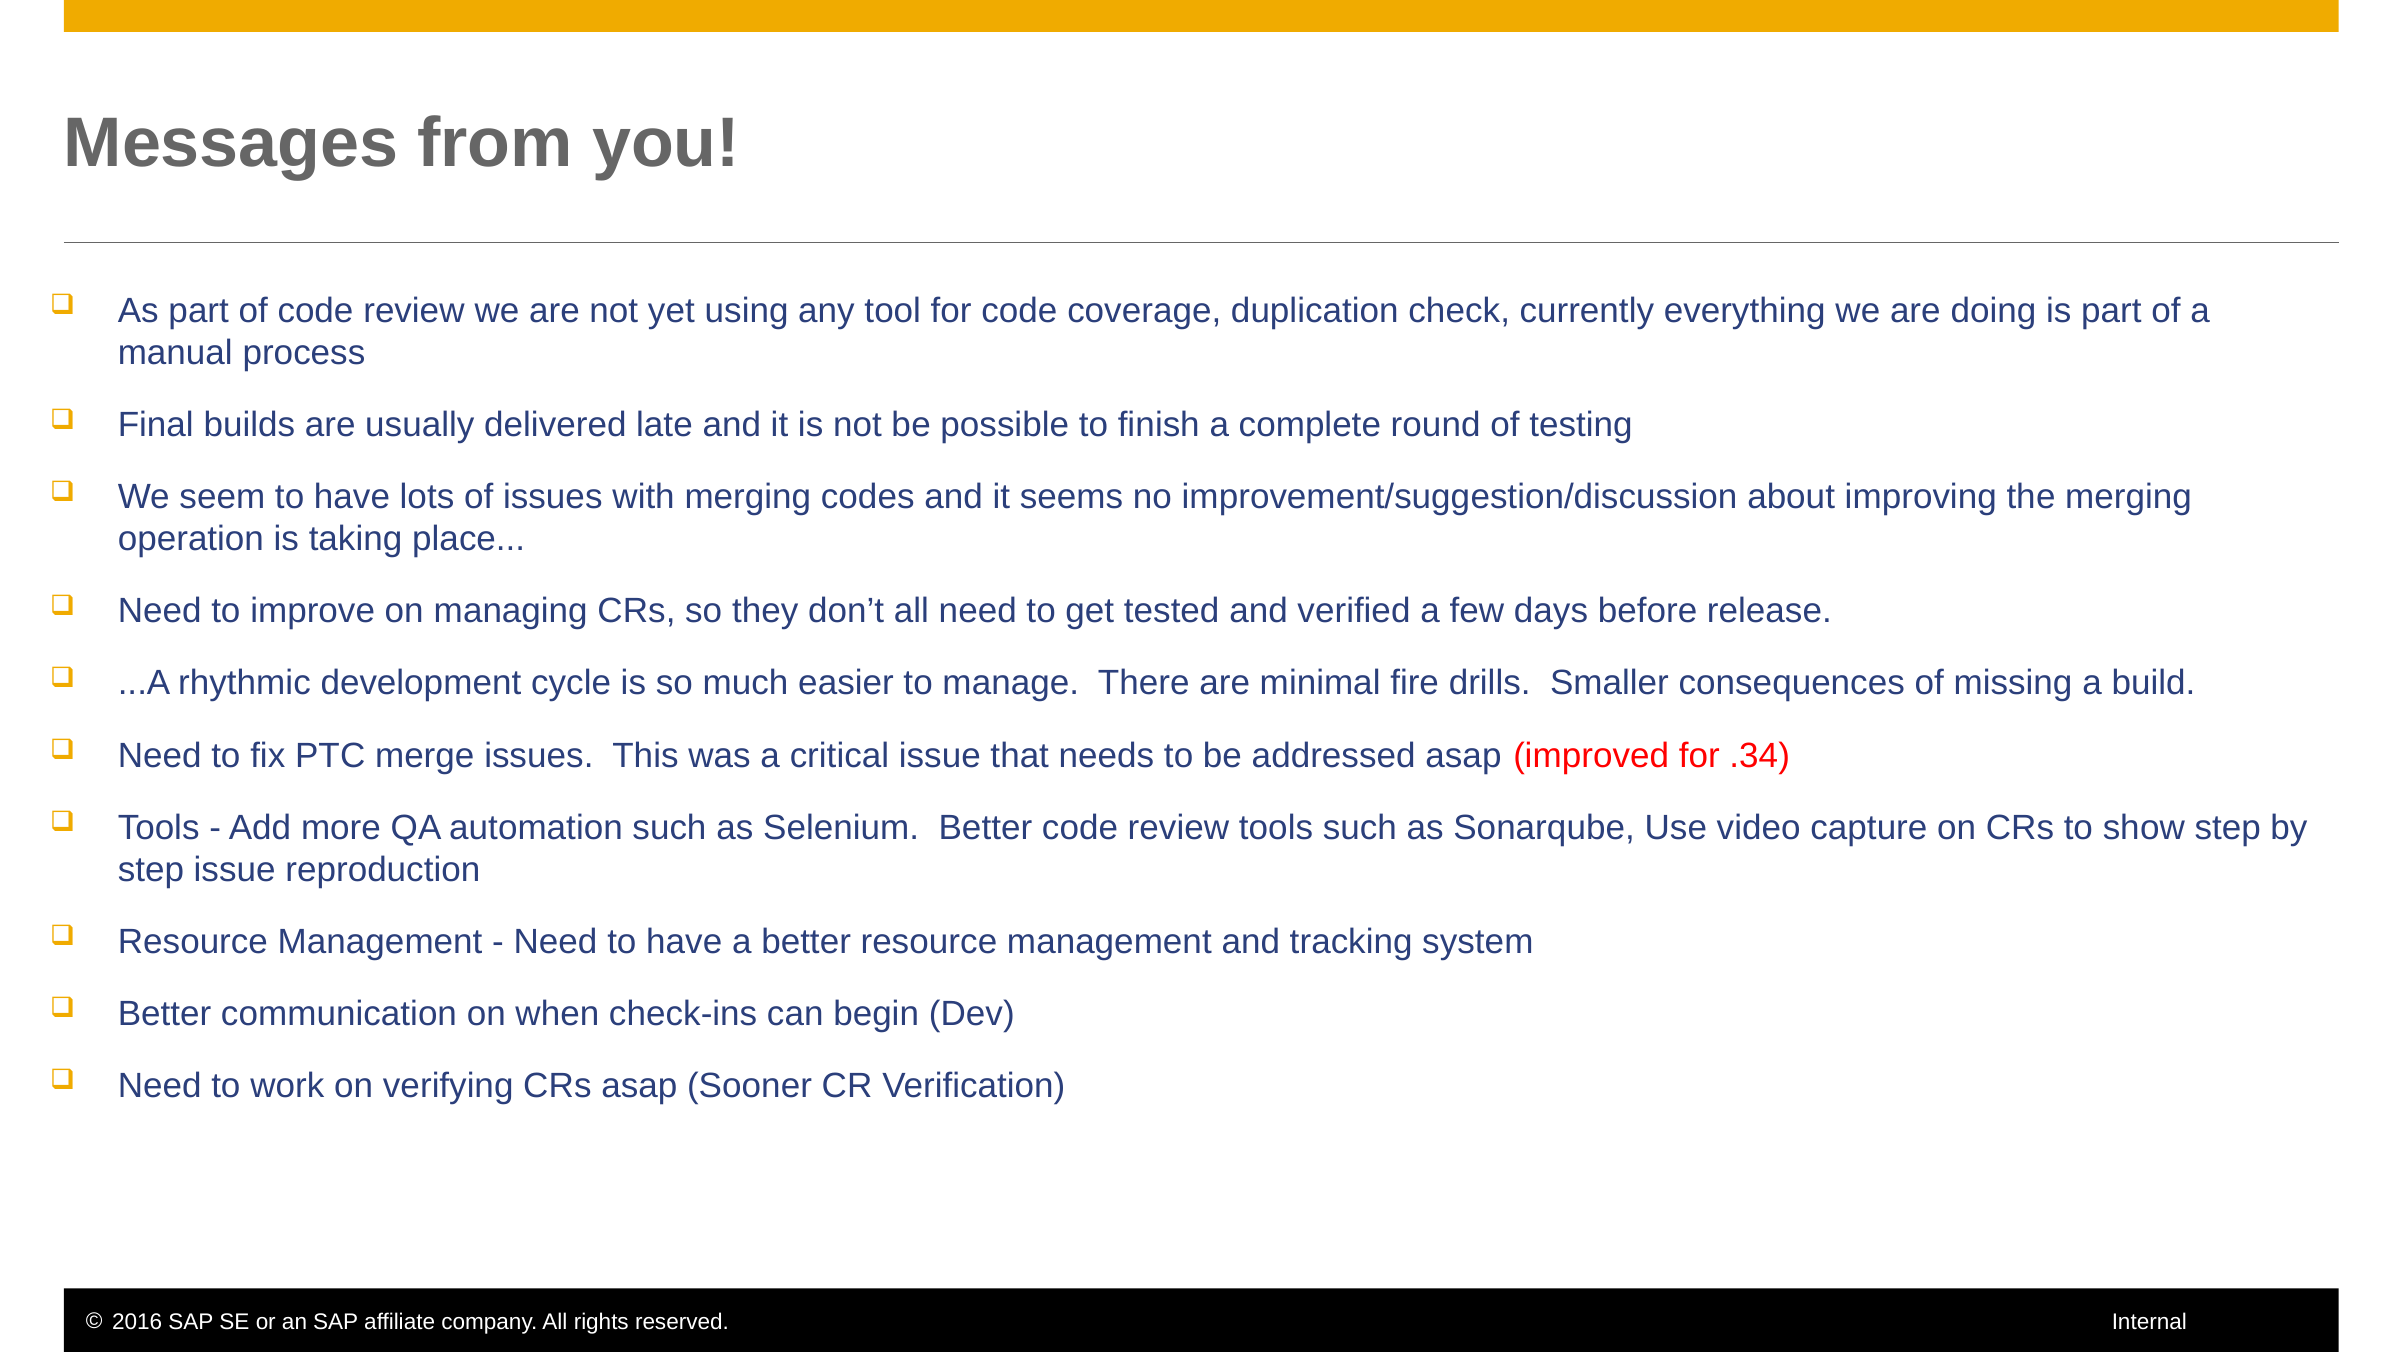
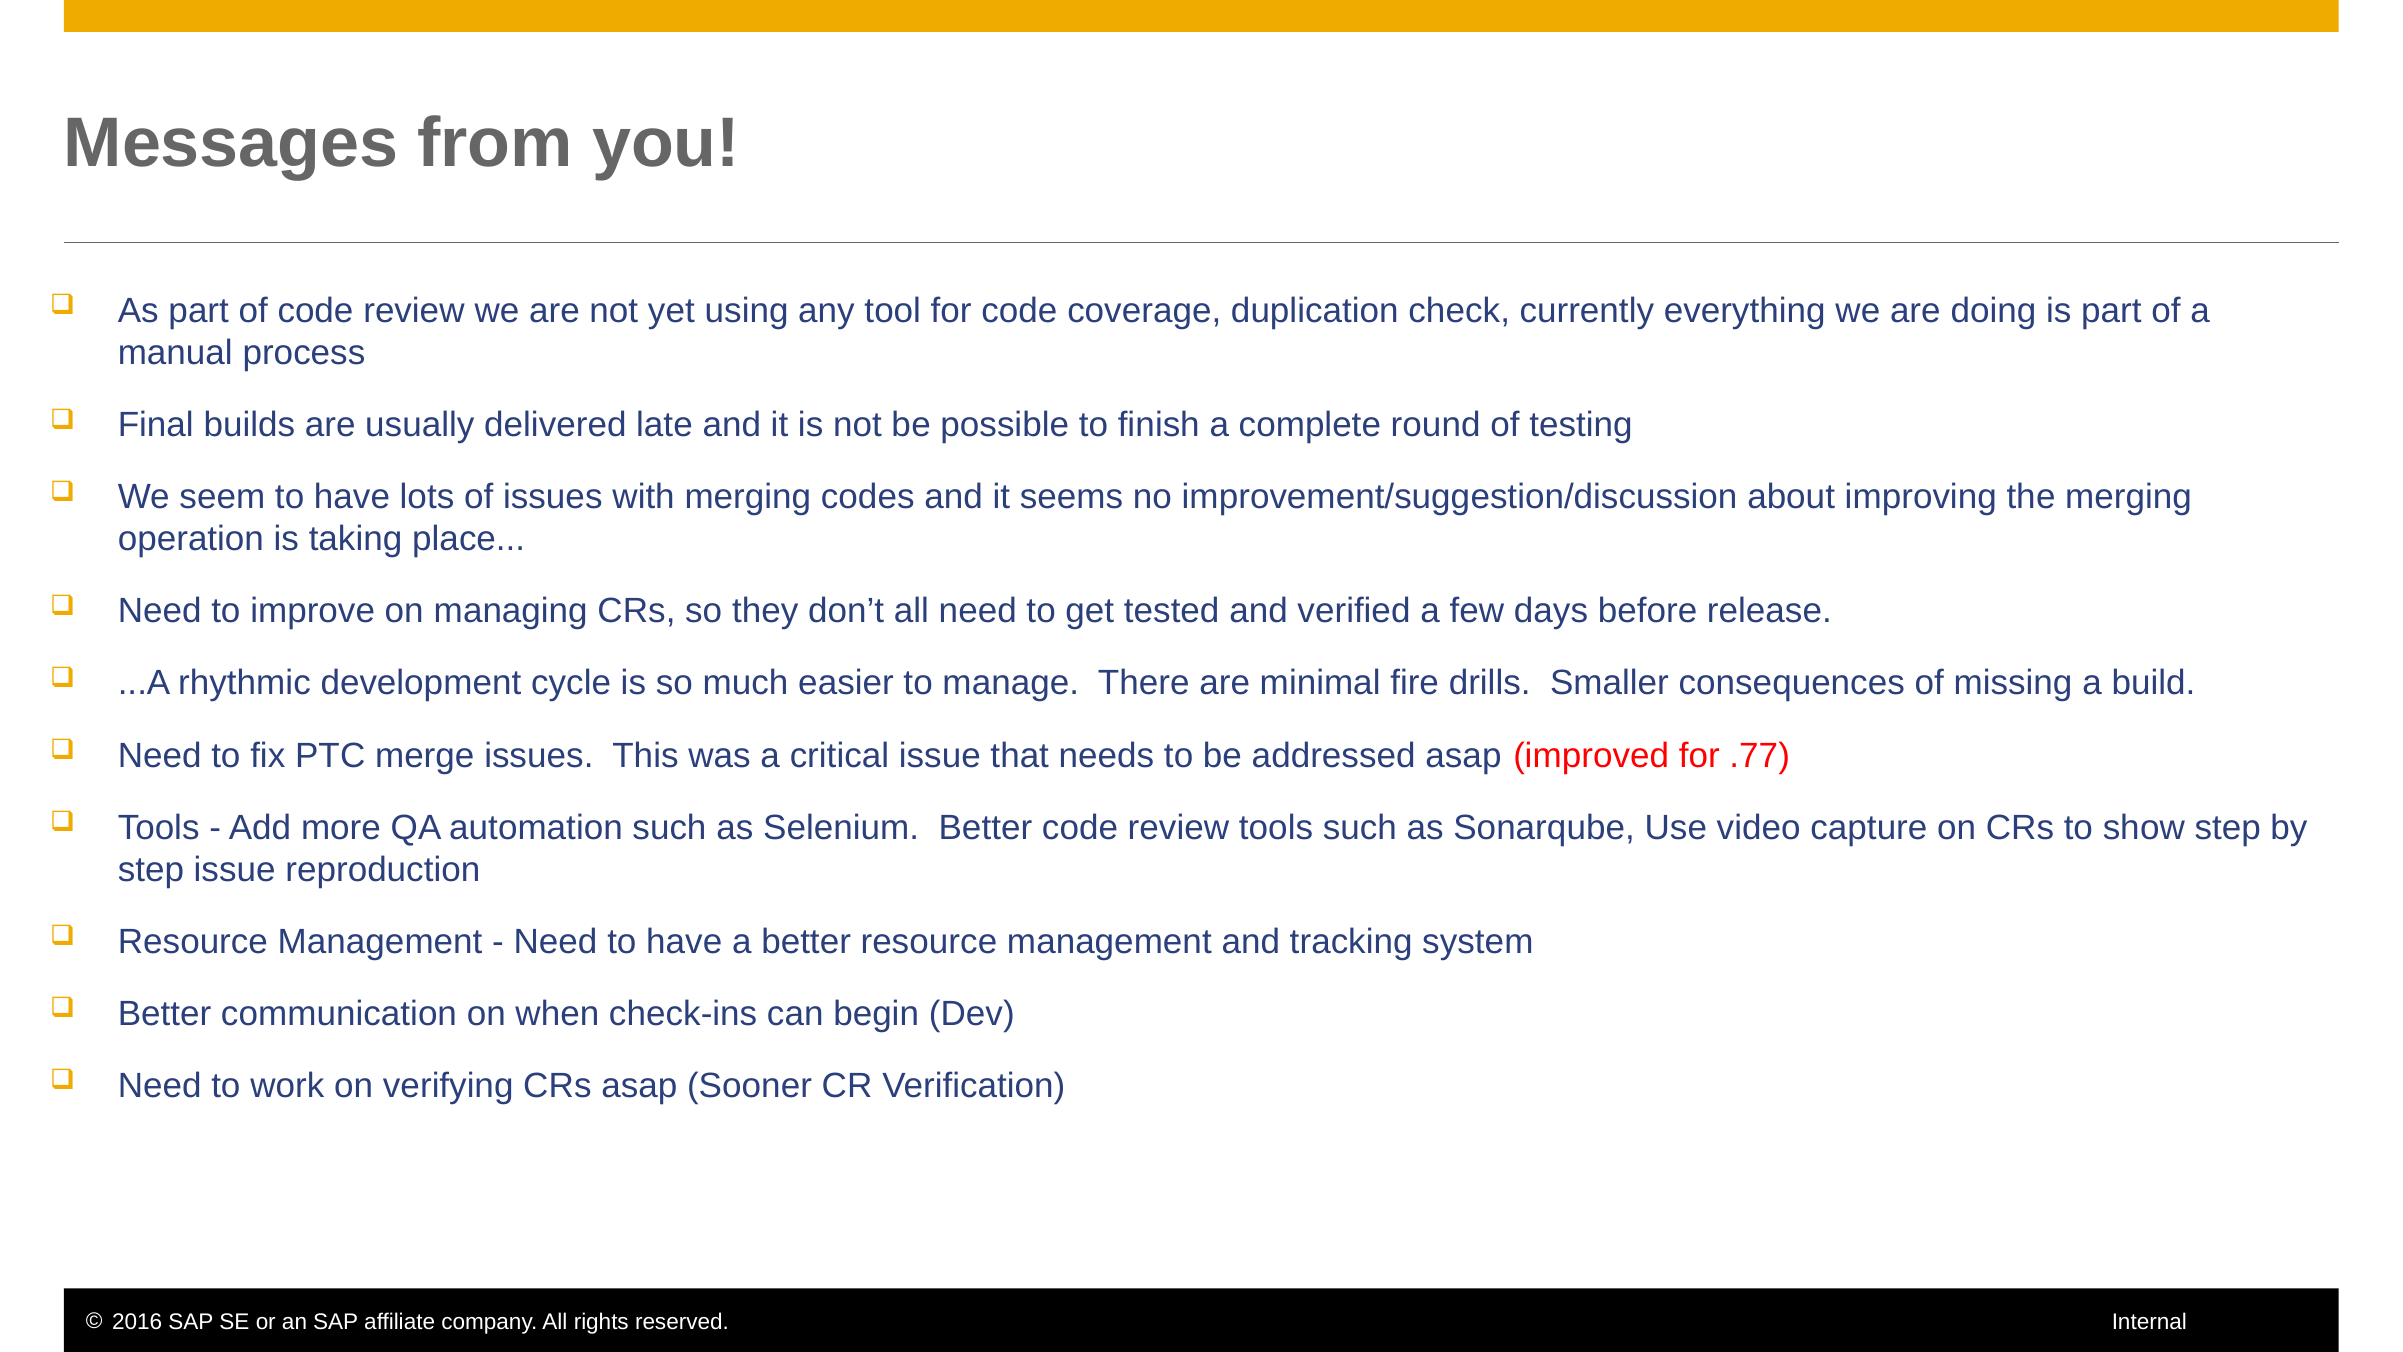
.34: .34 -> .77 (1760, 755)
